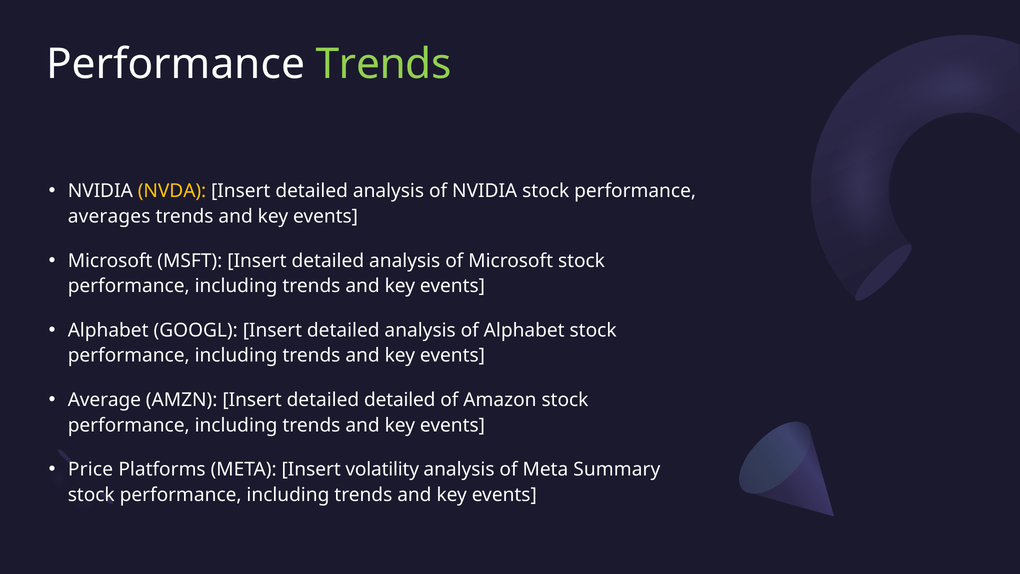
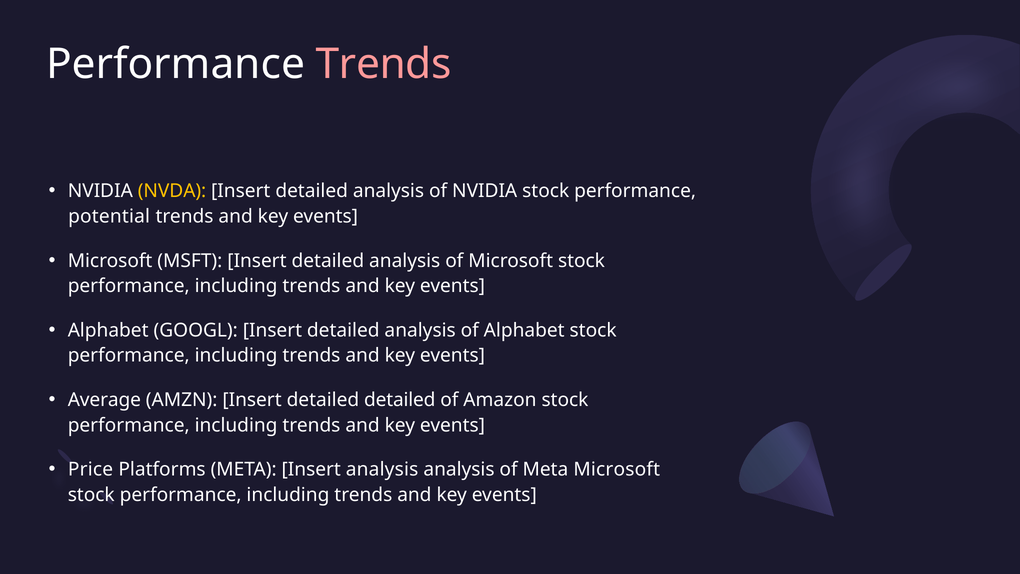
Trends colour: light green -> pink (384, 64)
averages: averages -> potential (109, 216)
Insert volatility: volatility -> analysis (382, 469)
Meta Summary: Summary -> Microsoft (617, 469)
